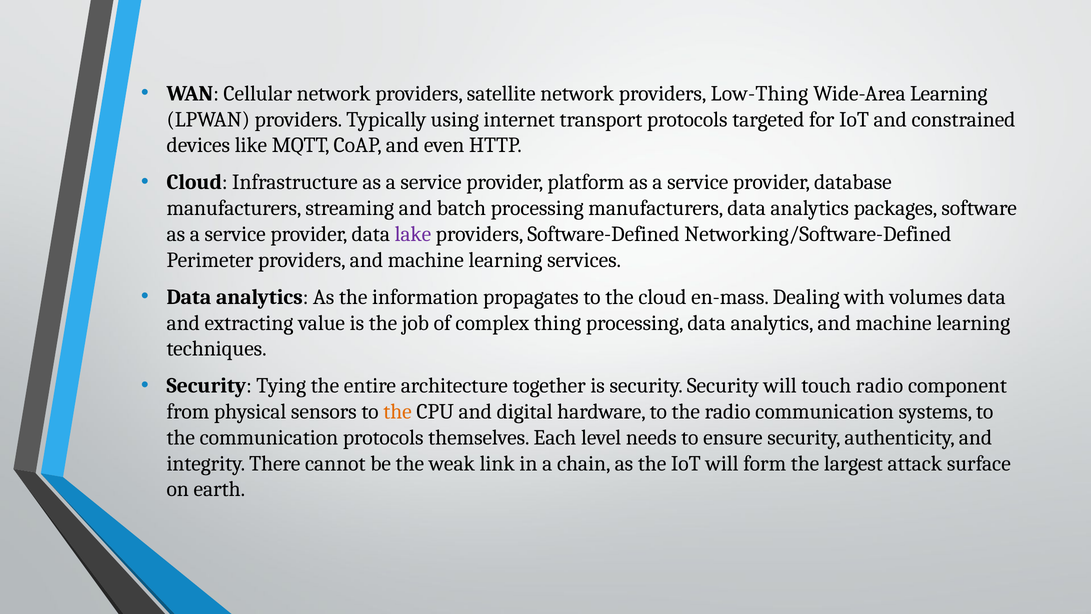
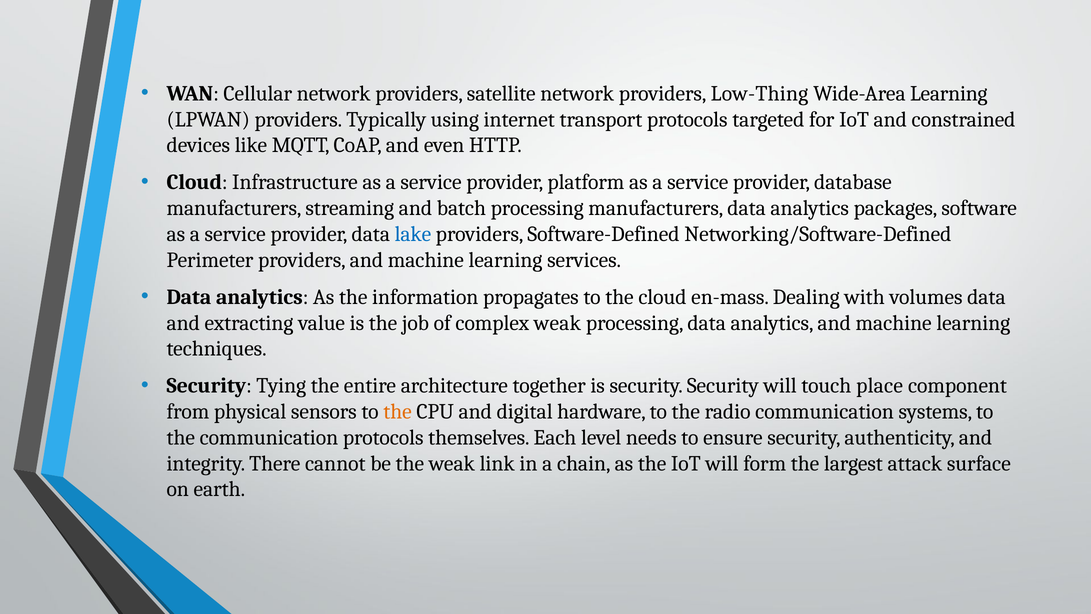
lake colour: purple -> blue (413, 234)
complex thing: thing -> weak (557, 323)
touch radio: radio -> place (880, 386)
